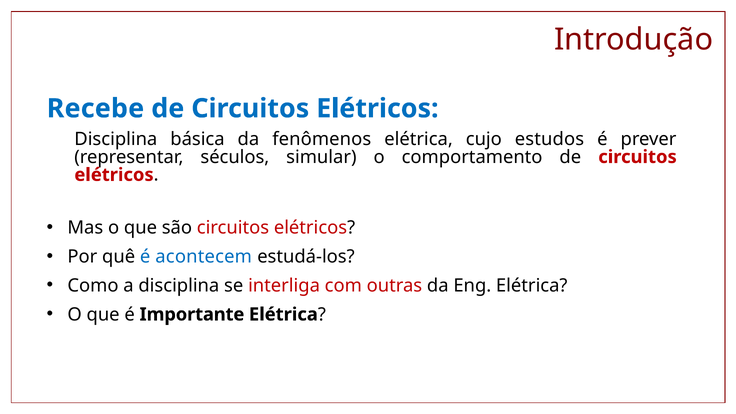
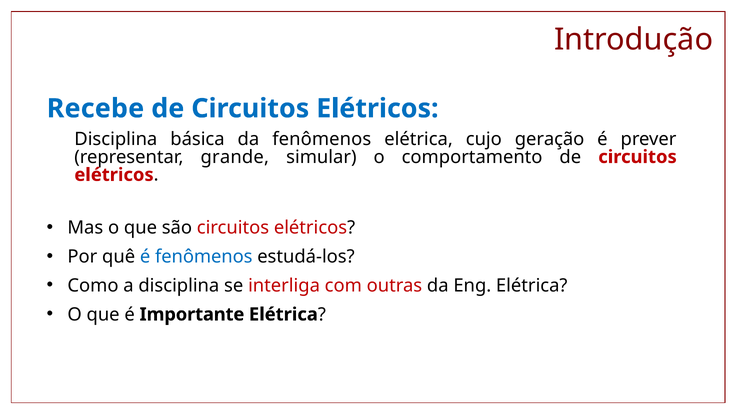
estudos: estudos -> geração (550, 139)
séculos: séculos -> grande (235, 157)
é acontecem: acontecem -> fenômenos (204, 257)
